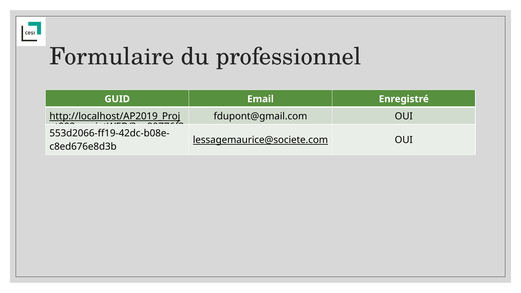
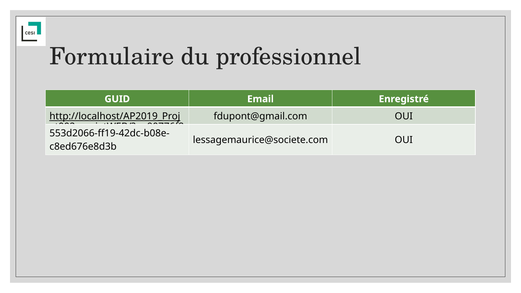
lessagemaurice@societe.com underline: present -> none (260, 140)
